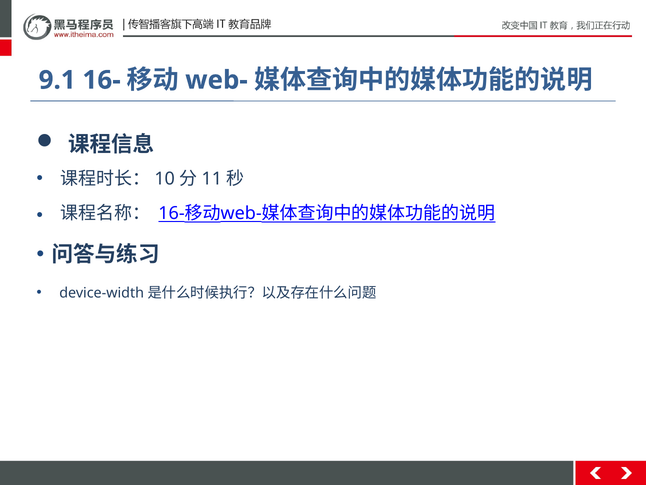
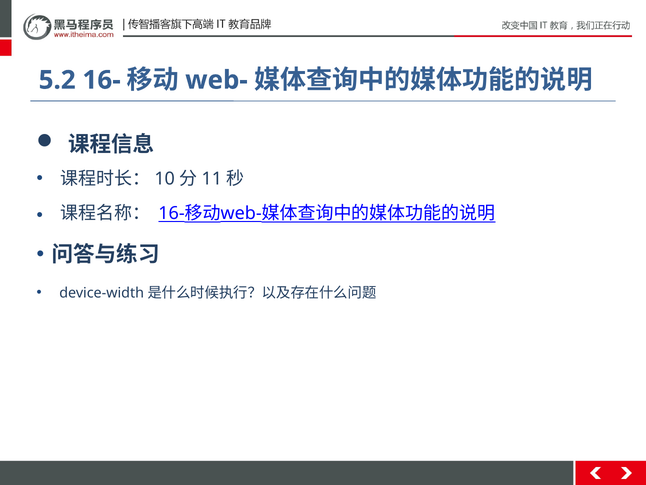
9.1: 9.1 -> 5.2 (57, 80)
